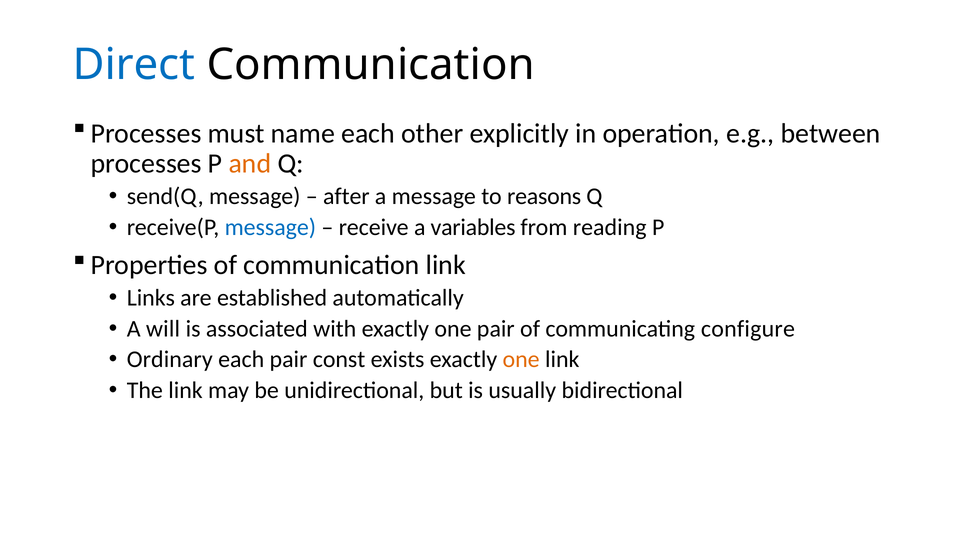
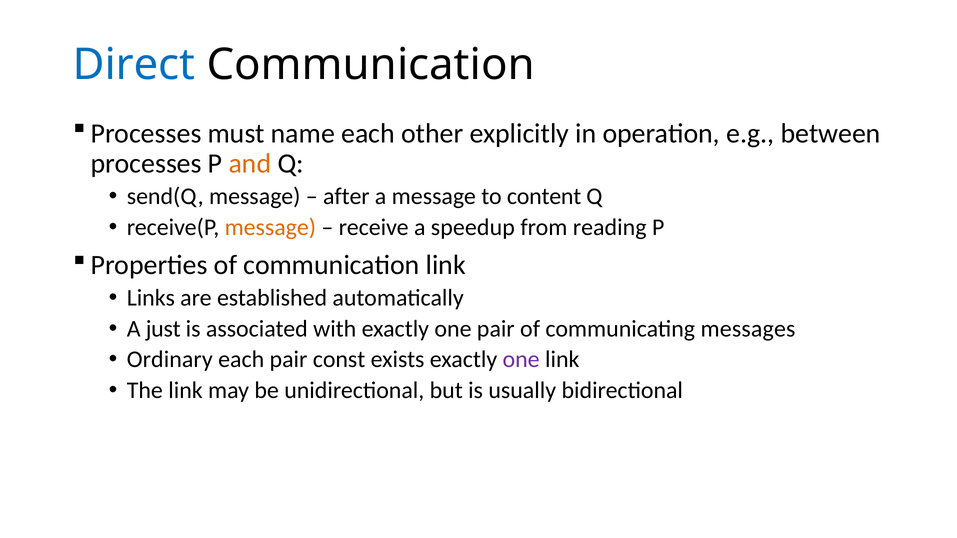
reasons: reasons -> content (544, 196)
message colour: blue -> orange (270, 227)
variables: variables -> speedup (473, 227)
will: will -> just (163, 329)
configure: configure -> messages (748, 329)
one colour: orange -> purple (521, 360)
